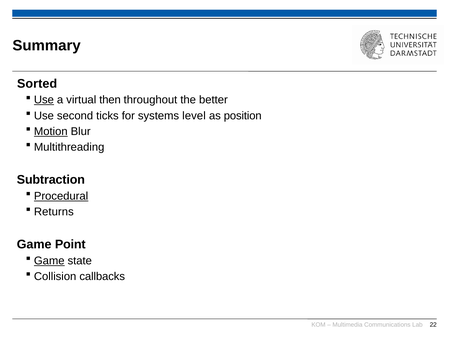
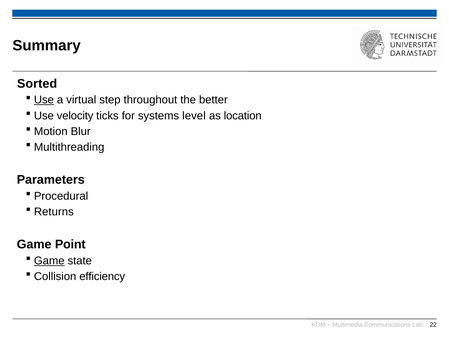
then: then -> step (110, 100)
second: second -> velocity (75, 116)
position: position -> location (243, 116)
Motion underline: present -> none (51, 131)
Subtraction: Subtraction -> Parameters (51, 180)
Procedural underline: present -> none (61, 196)
callbacks: callbacks -> efficiency (102, 276)
